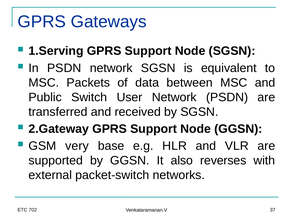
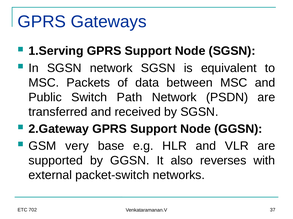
In PSDN: PSDN -> SGSN (64, 68)
User: User -> Path (129, 98)
